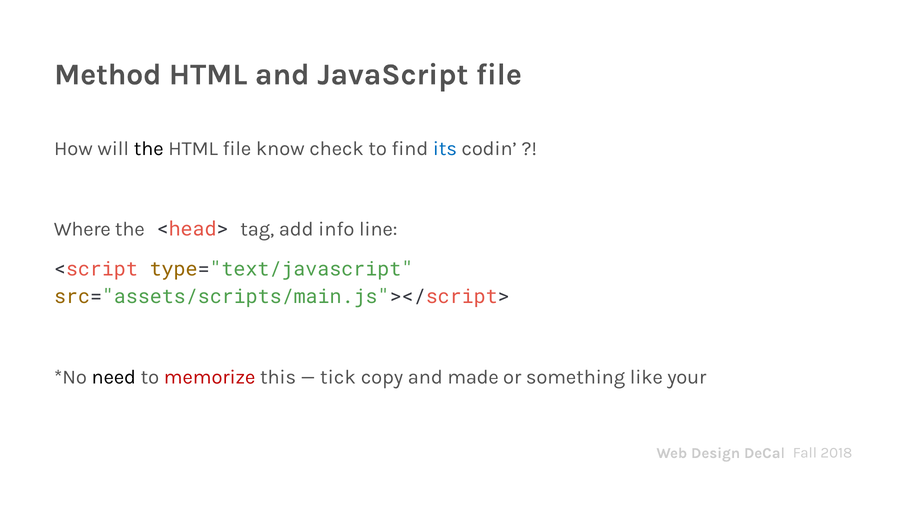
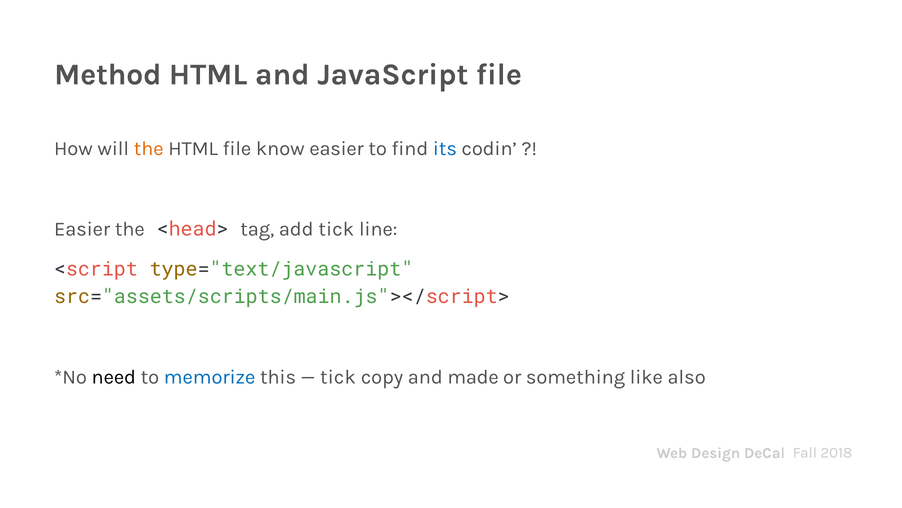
the colour: black -> orange (149, 148)
know check: check -> easier (337, 148)
Where: Where -> Easier (82, 229)
add info: info -> tick (336, 229)
memorize colour: red -> blue (210, 377)
your: your -> also (687, 377)
